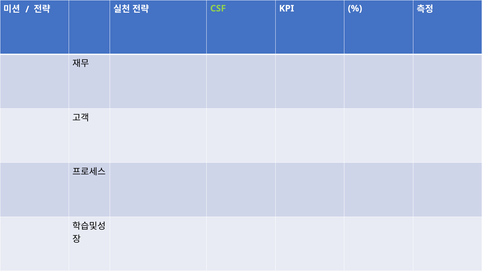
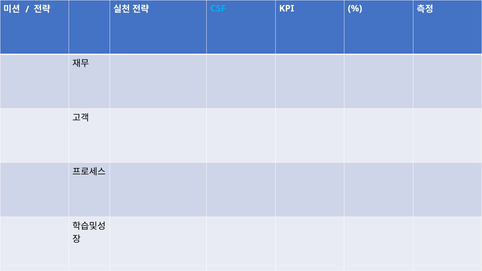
CSF colour: light green -> light blue (218, 8)
